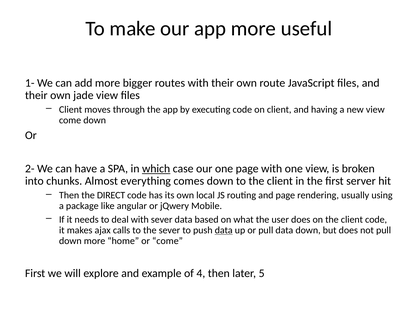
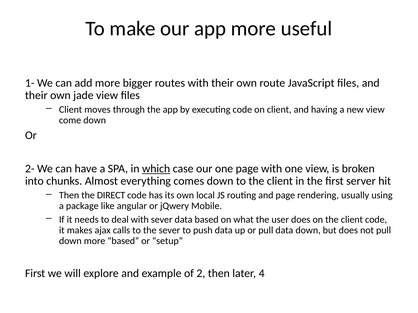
data underline: present -> none (224, 231)
more home: home -> based (123, 241)
or come: come -> setup (168, 241)
4: 4 -> 2 (201, 274)
5: 5 -> 4 (262, 274)
